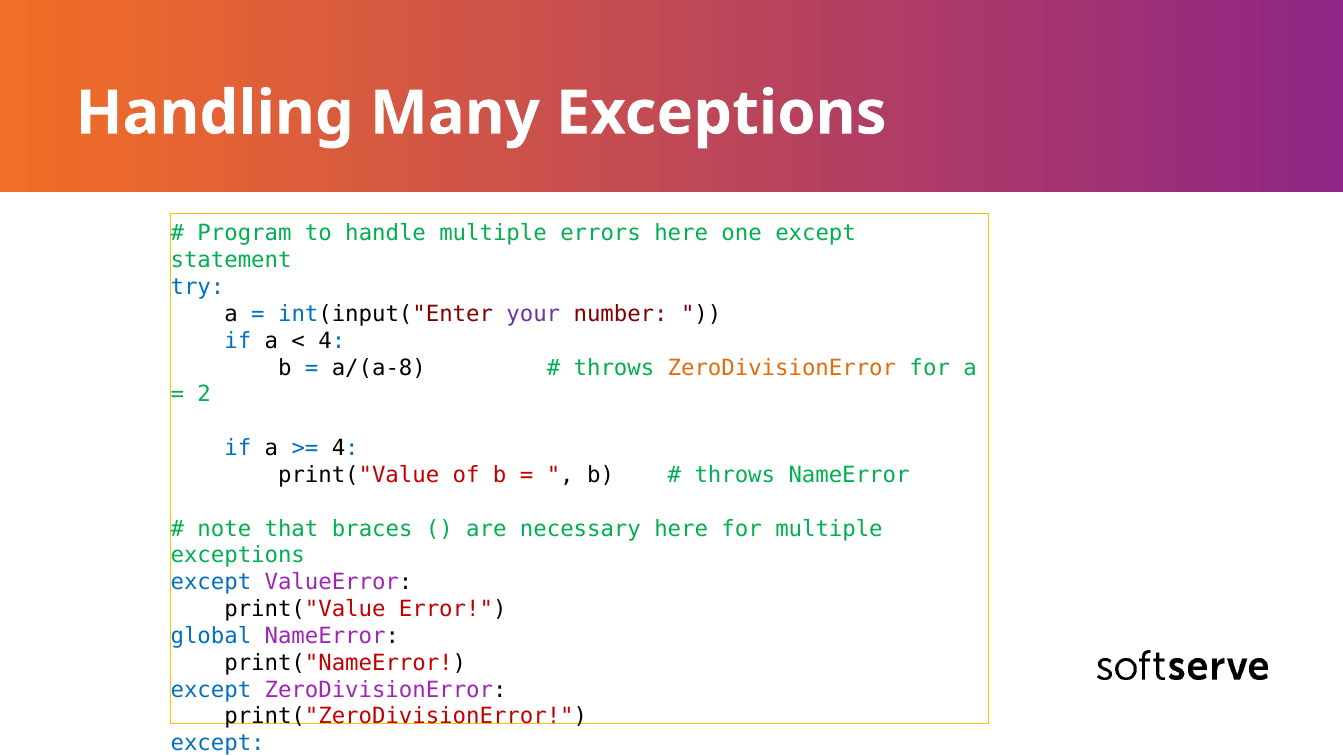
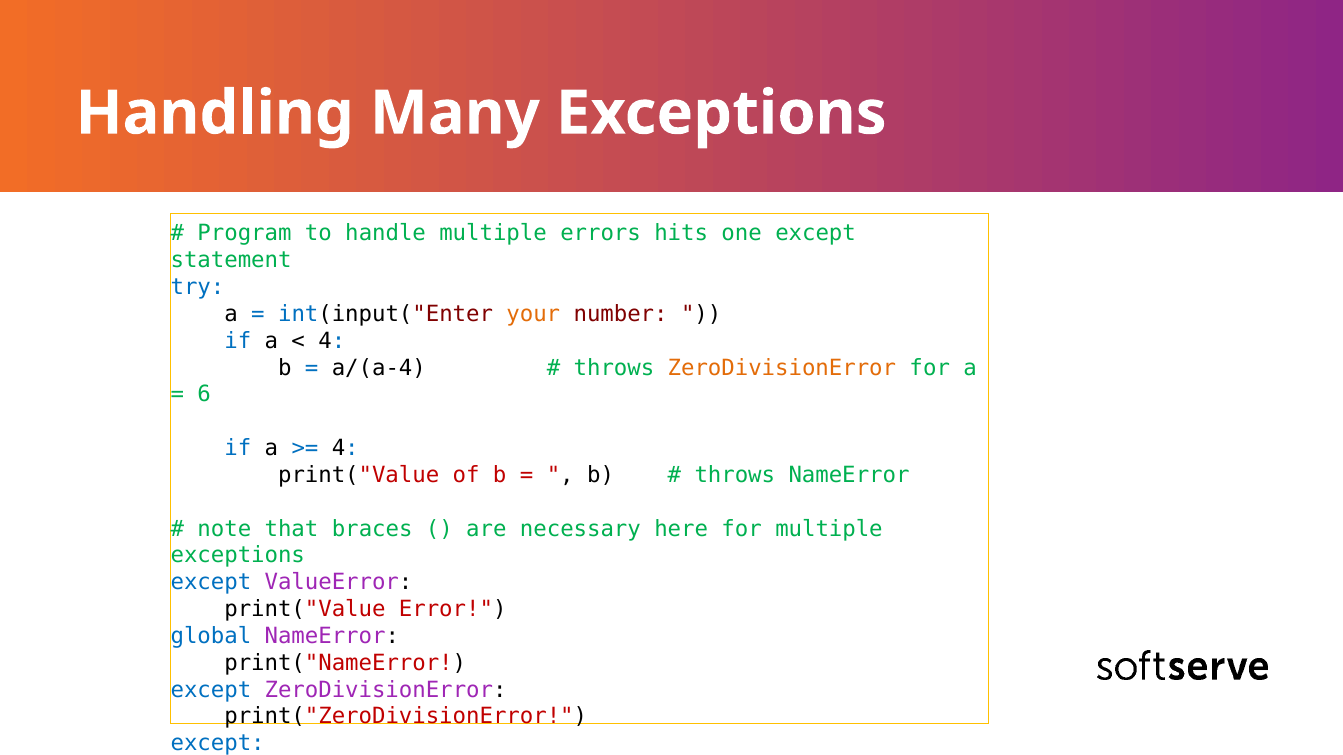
errors here: here -> hits (681, 234)
your colour: purple -> orange (533, 314)
a/(a-8: a/(a-8 -> a/(a-4 (379, 368)
2: 2 -> 6 (204, 395)
